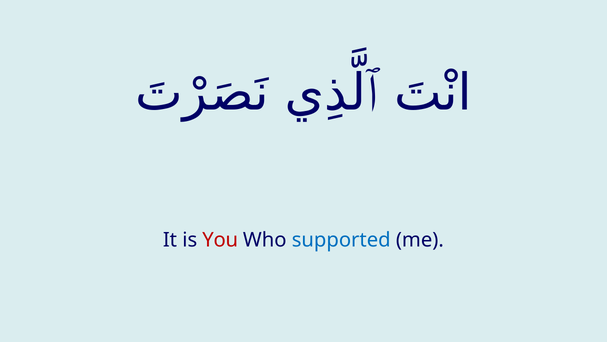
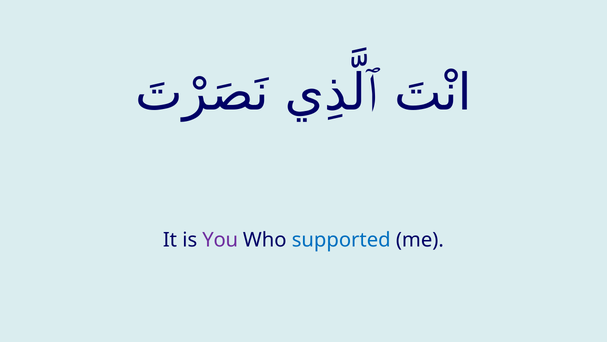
You colour: red -> purple (220, 240)
